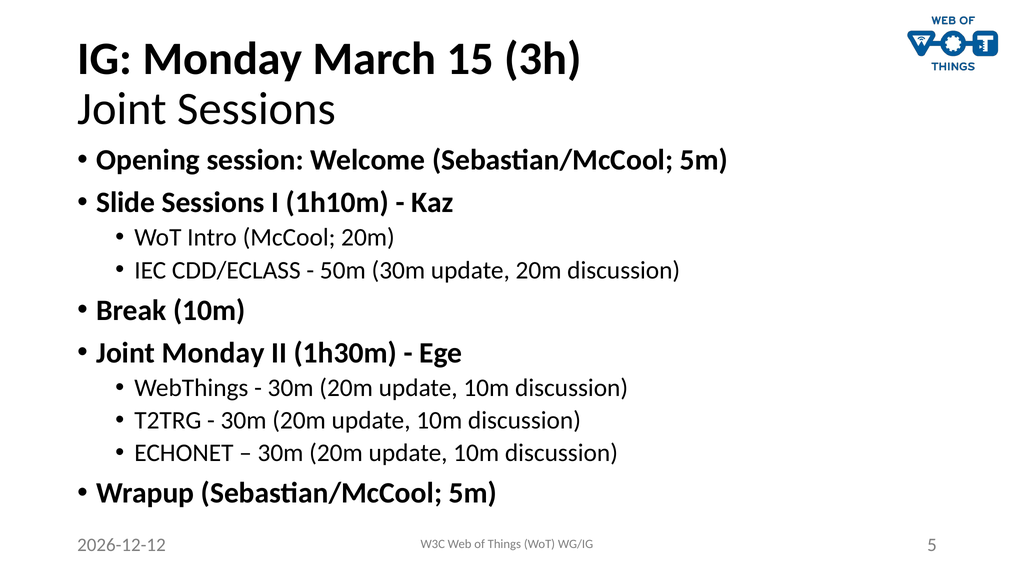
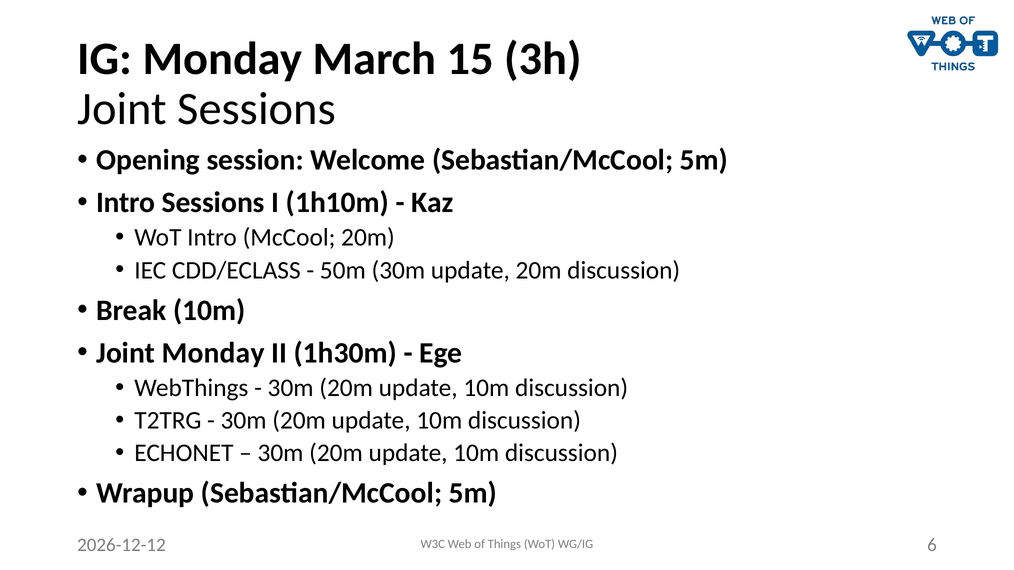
Slide: Slide -> Intro (126, 203)
5: 5 -> 6 (932, 545)
